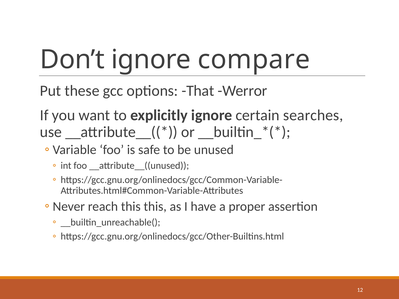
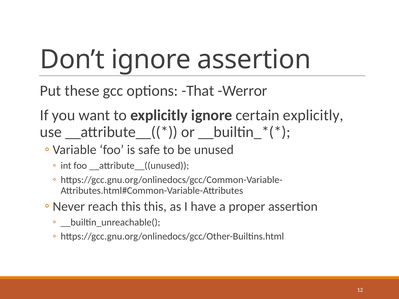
ignore compare: compare -> assertion (254, 60)
certain searches: searches -> explicitly (313, 115)
